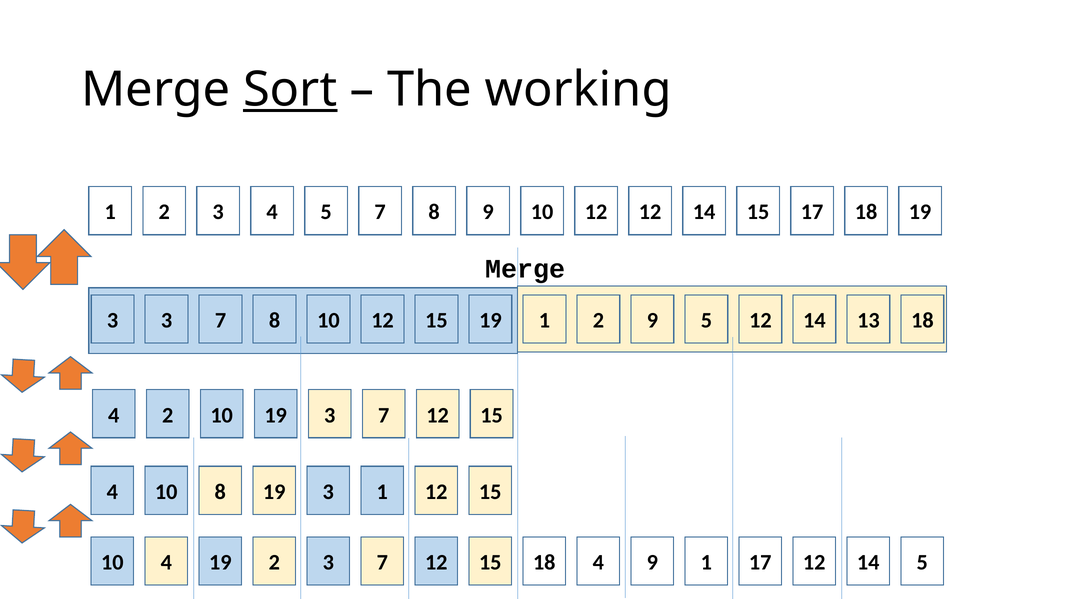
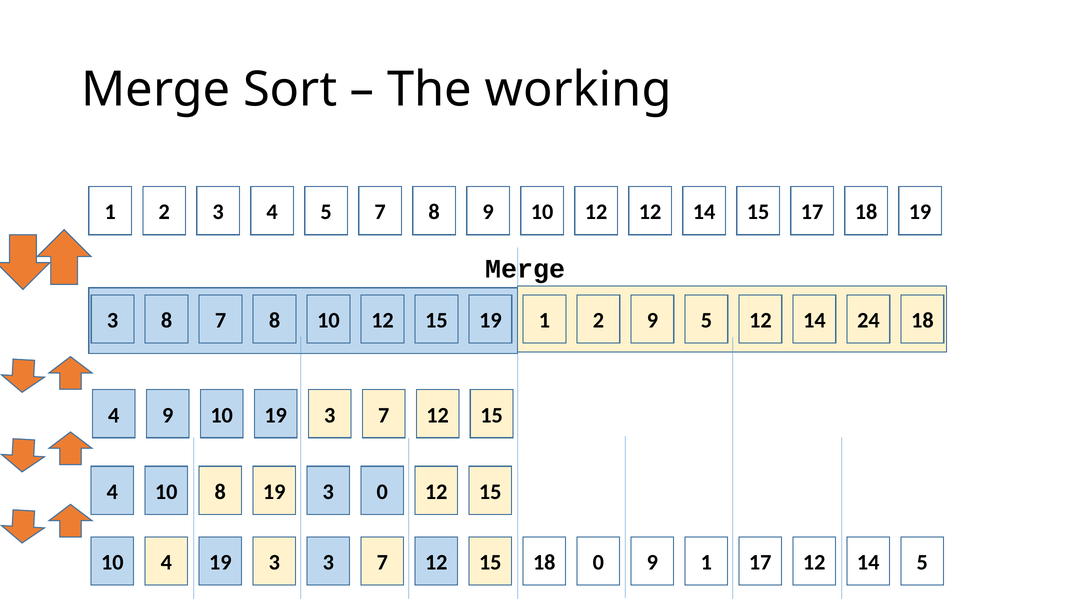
Sort underline: present -> none (290, 90)
3 3: 3 -> 8 (167, 321)
13: 13 -> 24 (868, 321)
4 2: 2 -> 9 (168, 416)
3 1: 1 -> 0 (382, 492)
4 19 2: 2 -> 3 (274, 563)
18 4: 4 -> 0 (598, 563)
